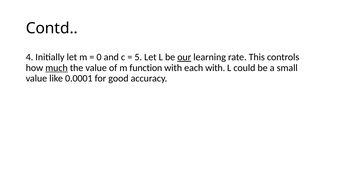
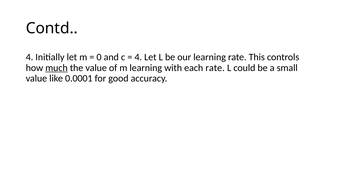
5: 5 -> 4 (138, 57)
our underline: present -> none (184, 57)
m function: function -> learning (146, 68)
each with: with -> rate (215, 68)
